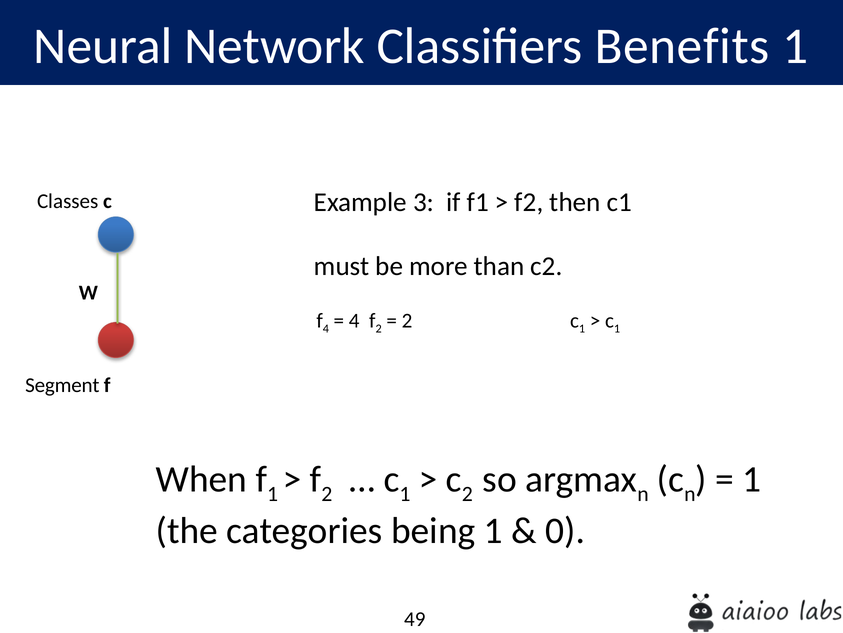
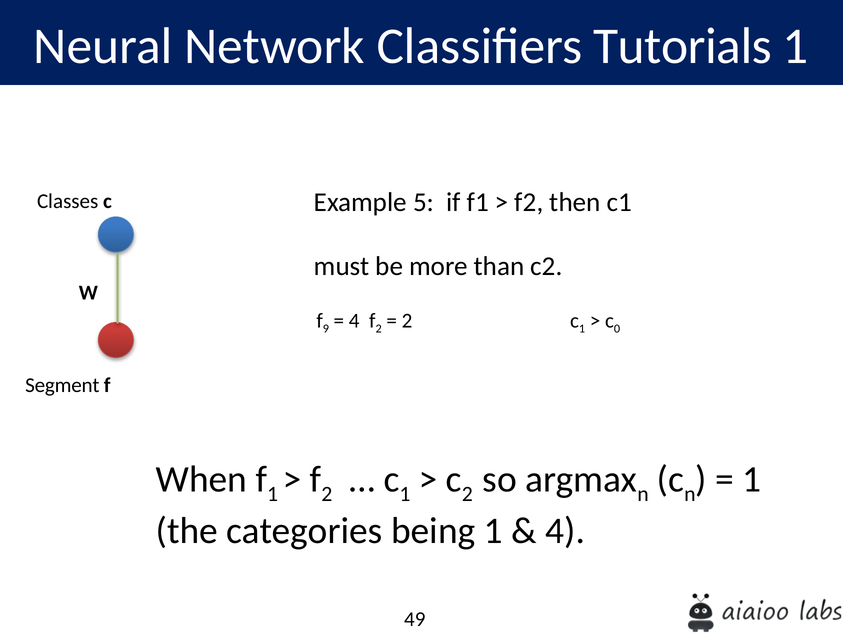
Benefits: Benefits -> Tutorials (683, 46)
3: 3 -> 5 (424, 202)
f 4: 4 -> 9 (326, 329)
1: 1 -> 0 (617, 329)
0: 0 -> 4 (565, 530)
